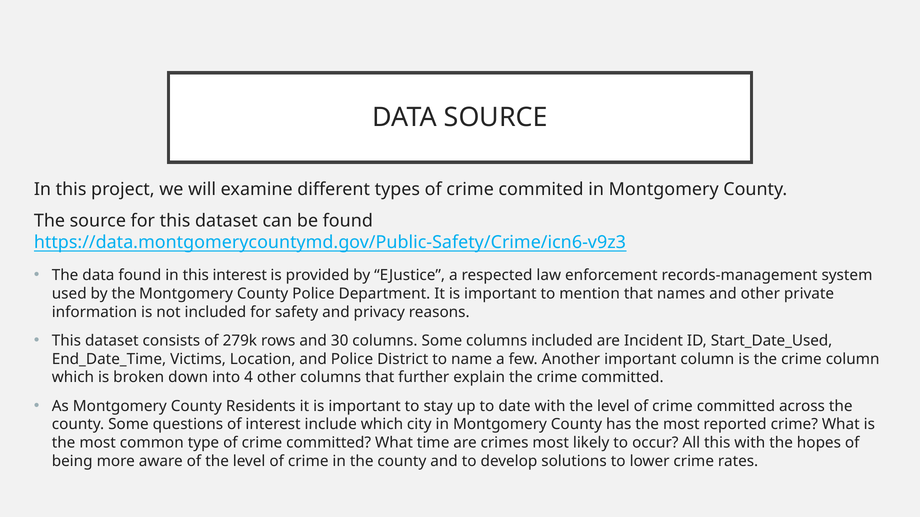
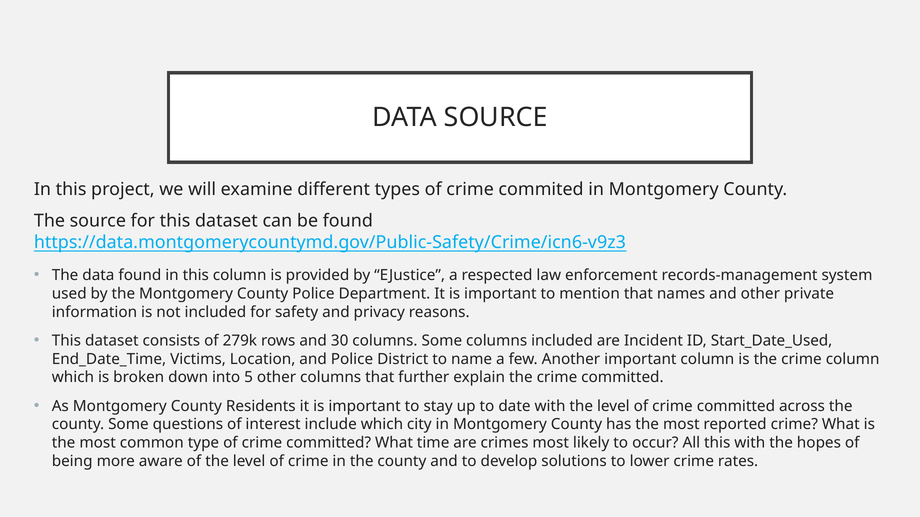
this interest: interest -> column (240, 276)
4: 4 -> 5 (249, 378)
